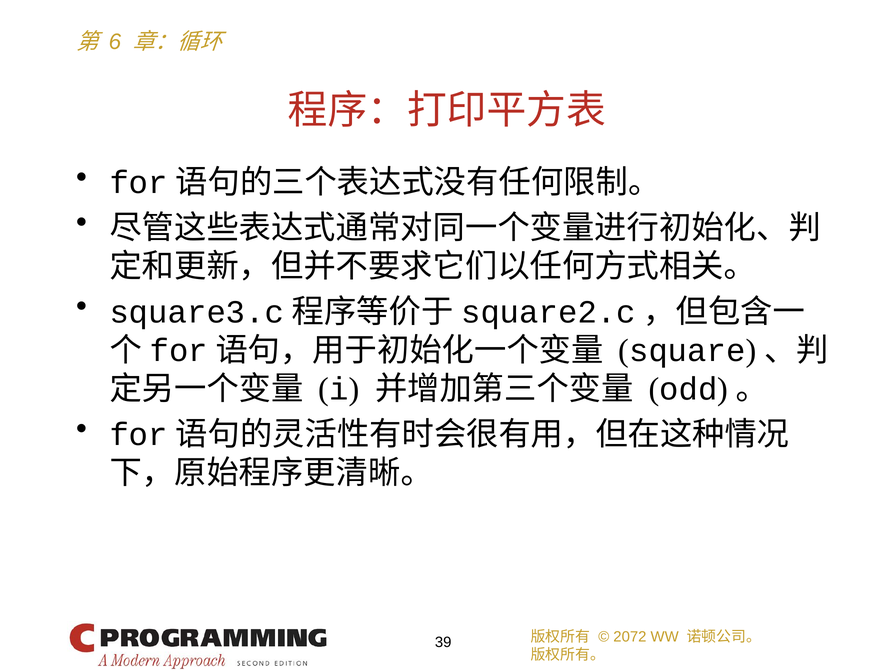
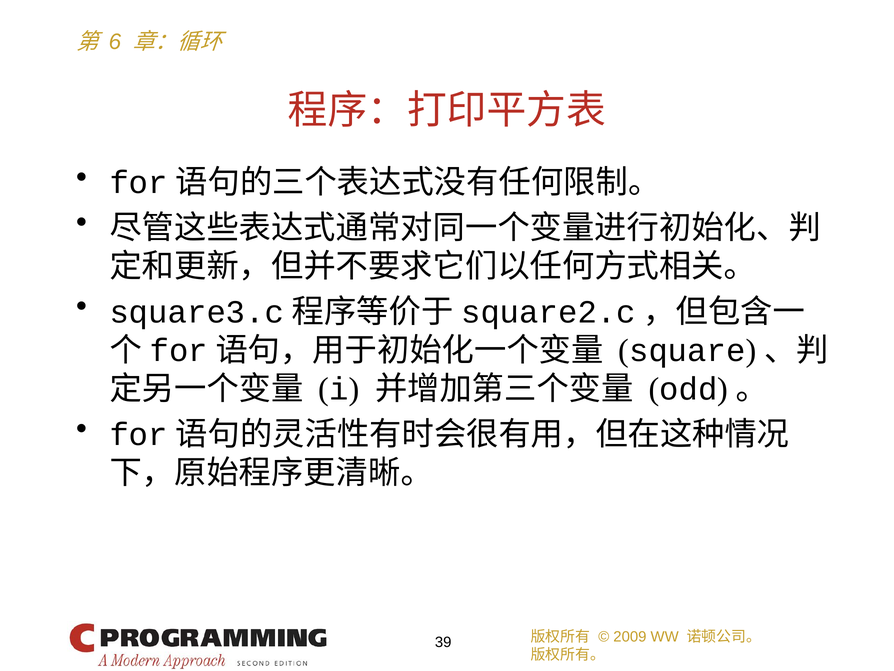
2072: 2072 -> 2009 (630, 636)
